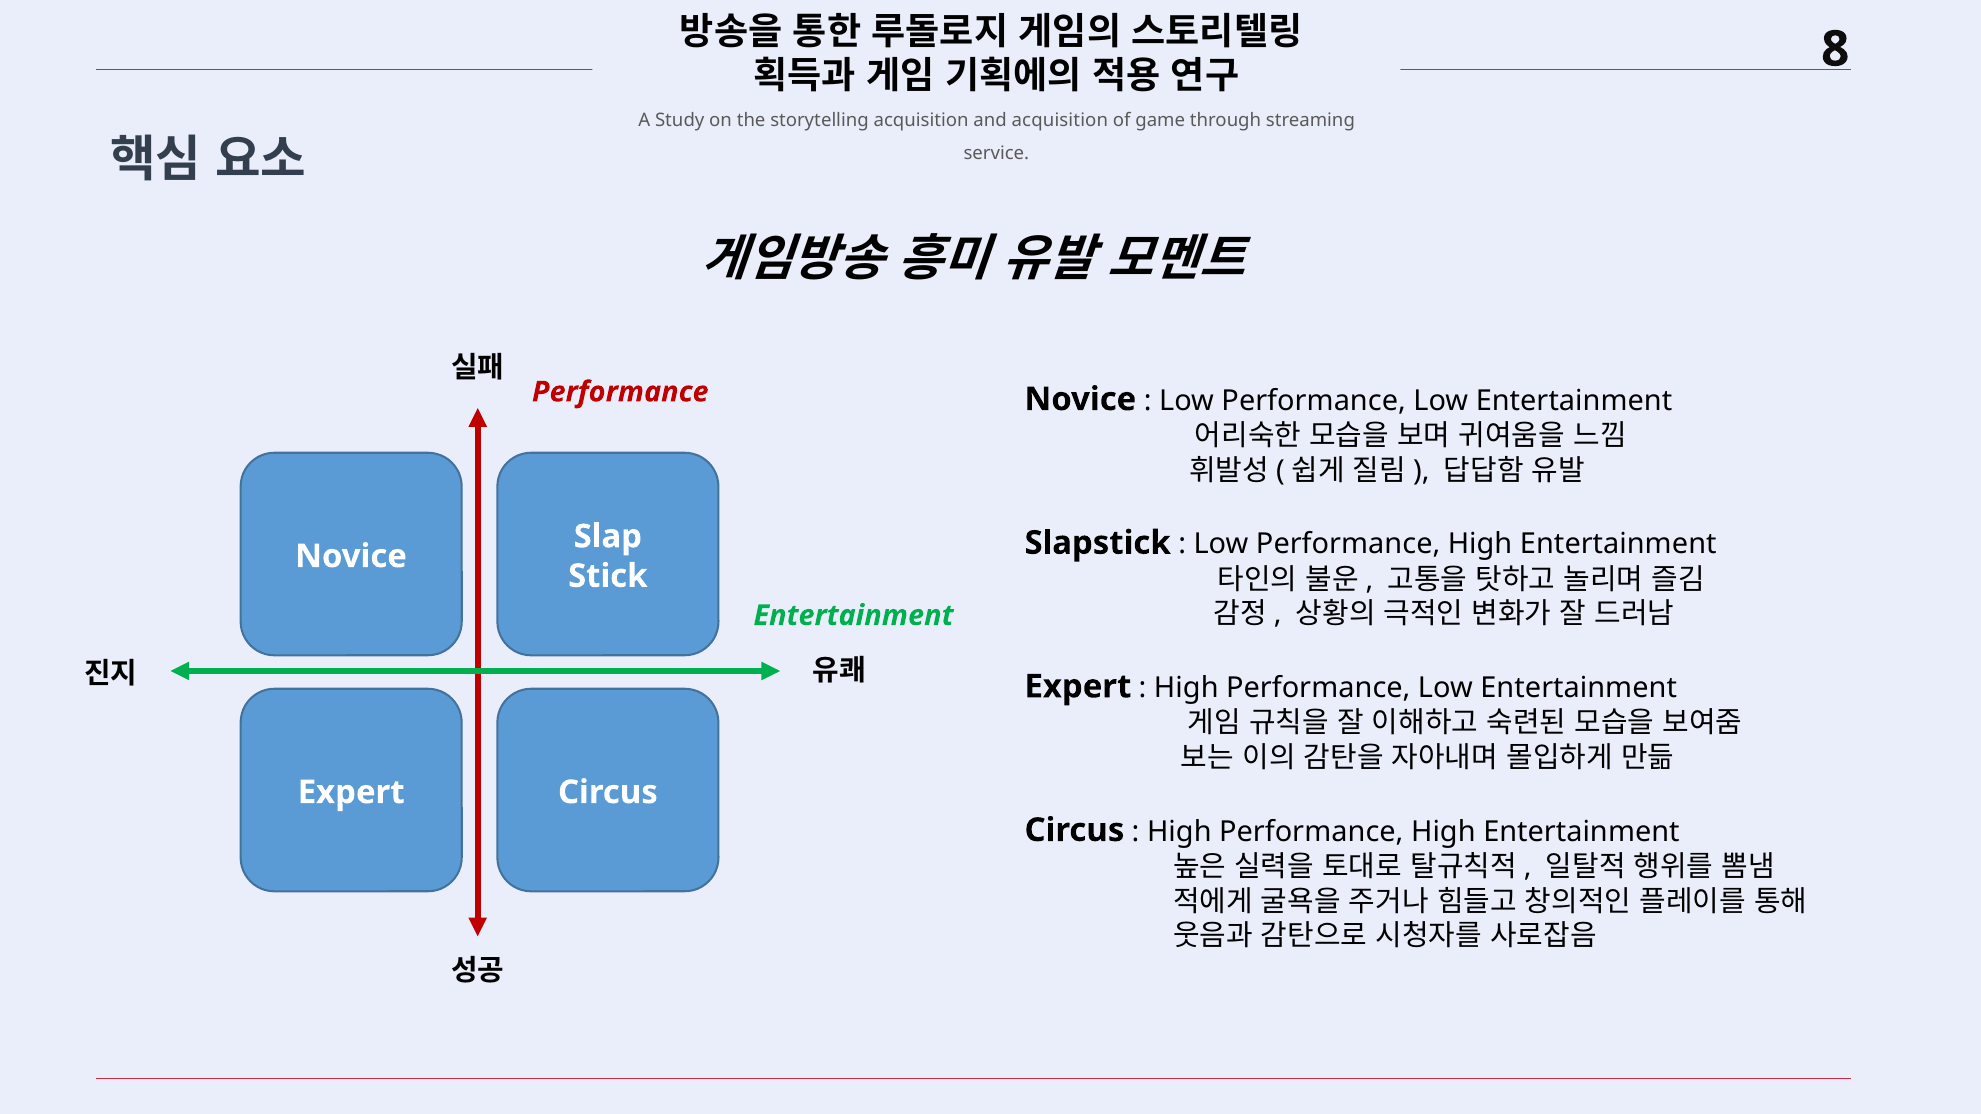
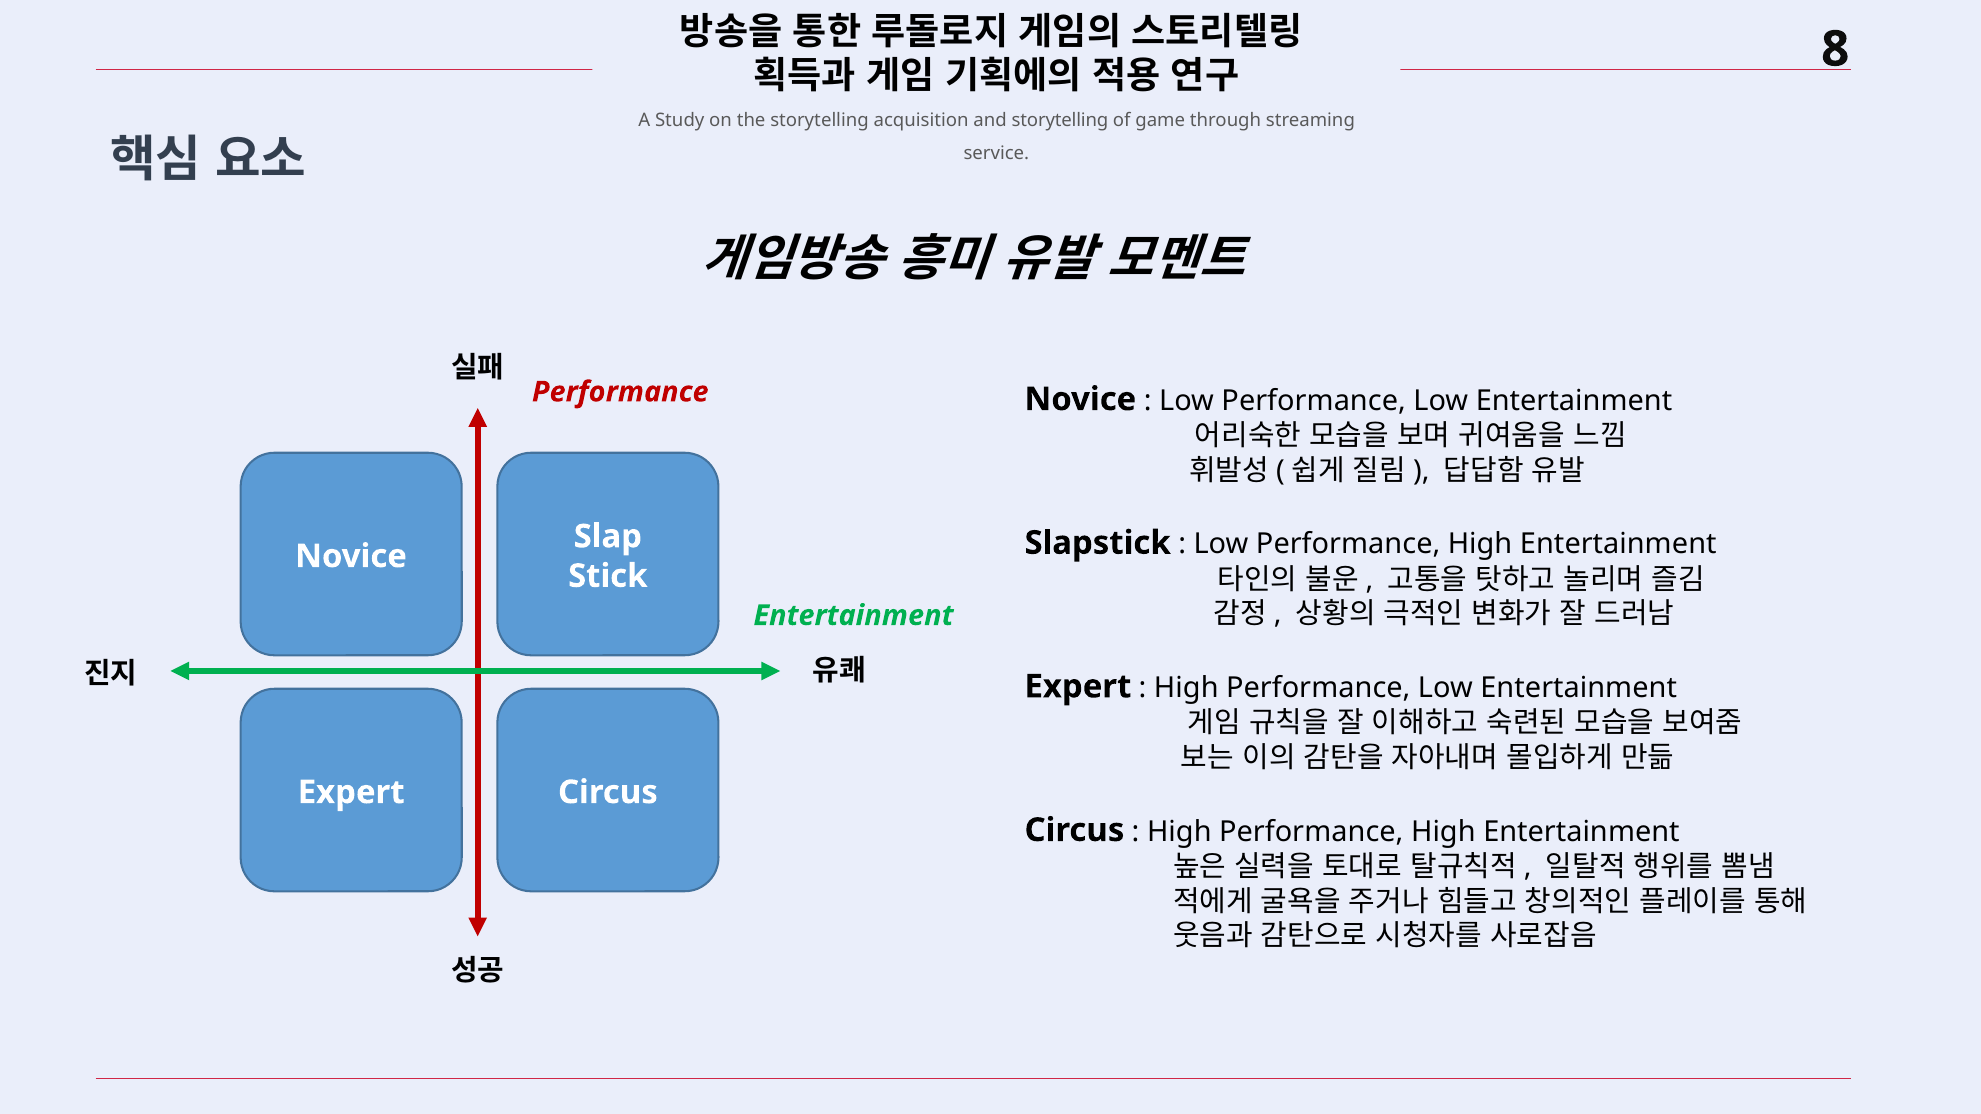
and acquisition: acquisition -> storytelling (1060, 120)
